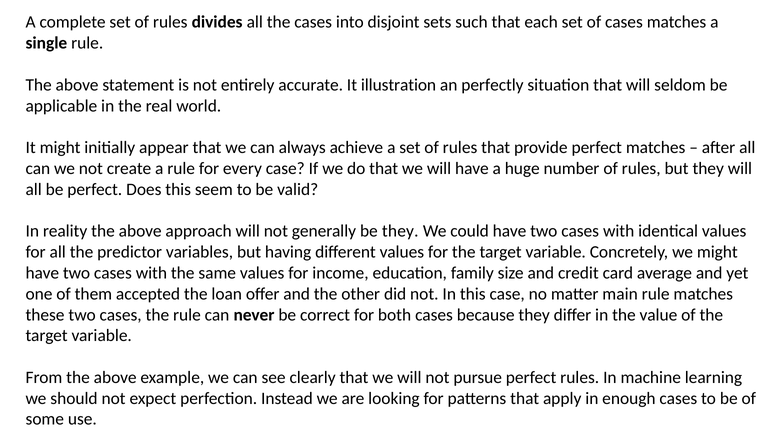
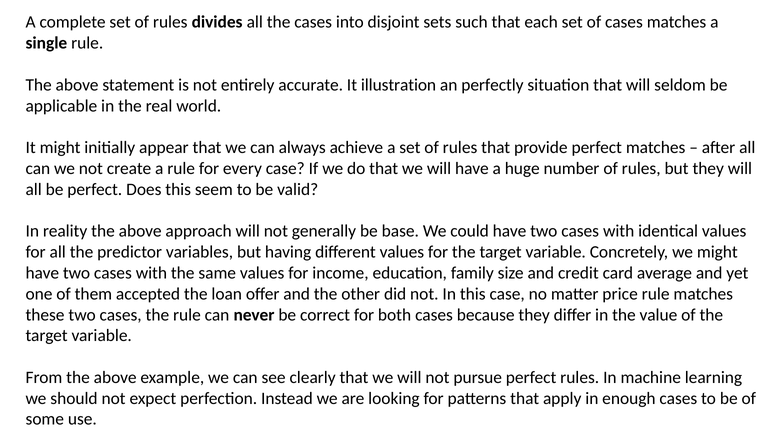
be they: they -> base (400, 231)
main: main -> price (620, 294)
